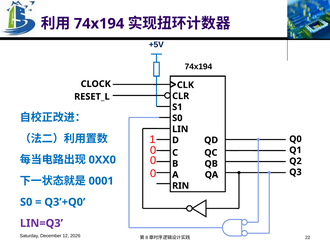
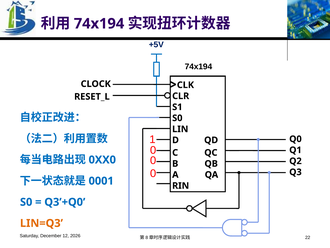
LIN=Q3 colour: purple -> orange (41, 223)
